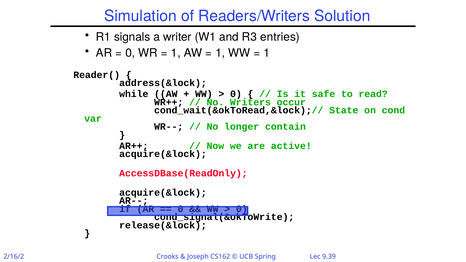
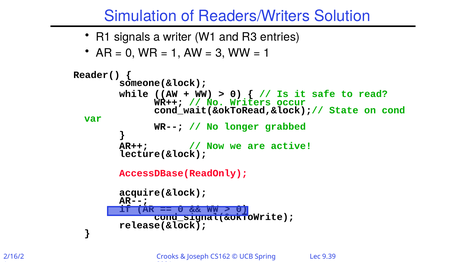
1: 1 -> 3 (220, 53)
address(&lock: address(&lock -> someone(&lock (163, 83)
contain: contain -> grabbed (285, 127)
acquire(&lock: acquire(&lock -> lecture(&lock (163, 154)
